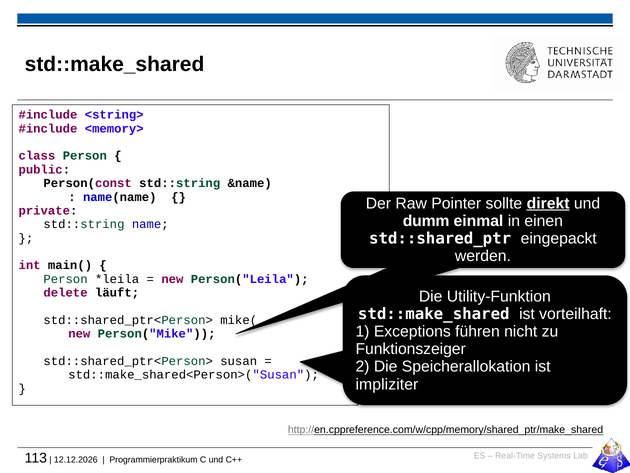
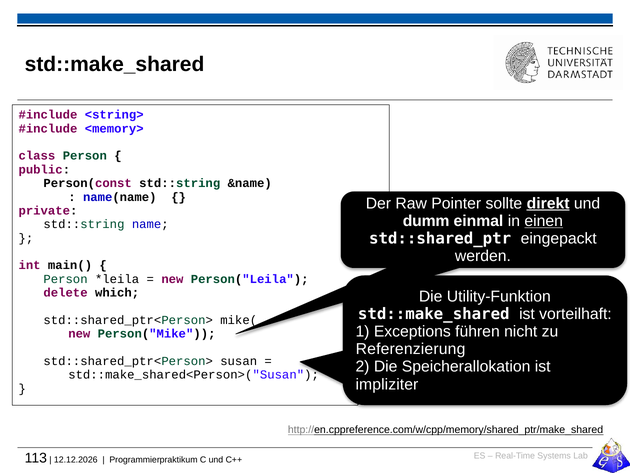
einen underline: none -> present (544, 221)
läuft: läuft -> which (117, 292)
Funktionszeiger: Funktionszeiger -> Referenzierung (411, 349)
